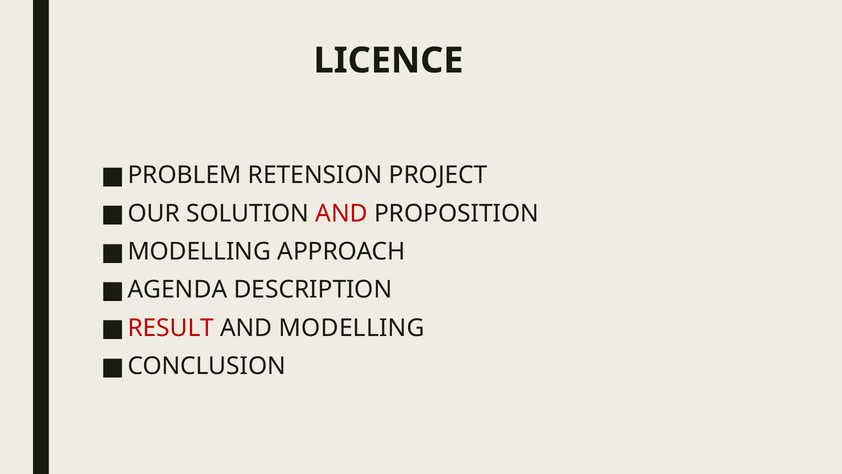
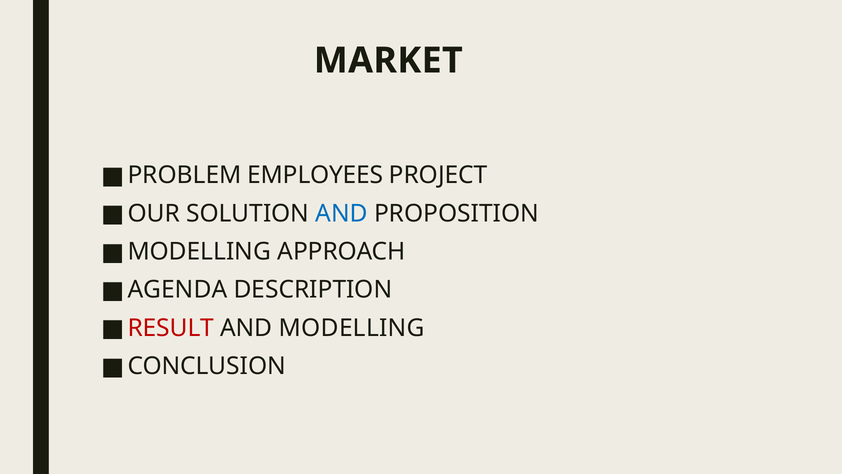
LICENCE: LICENCE -> MARKET (388, 60)
RETENSION: RETENSION -> EMPLOYEES (315, 175)
AND colour: red -> blue (342, 213)
